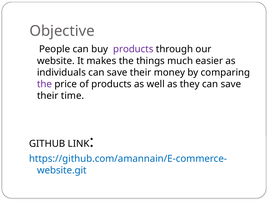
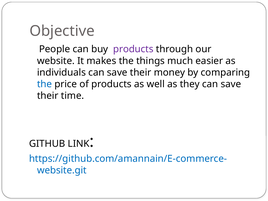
the colour: purple -> blue (45, 84)
